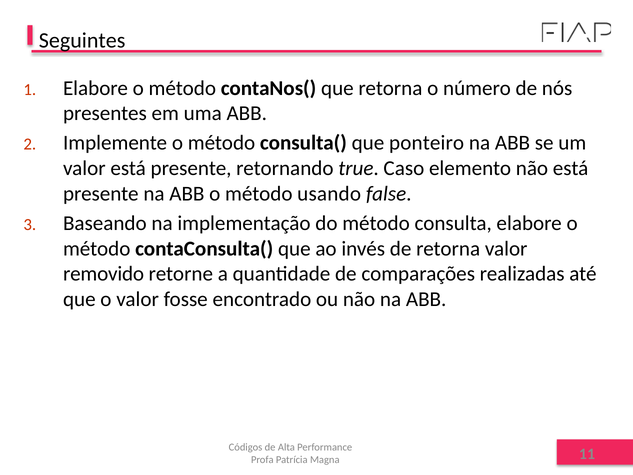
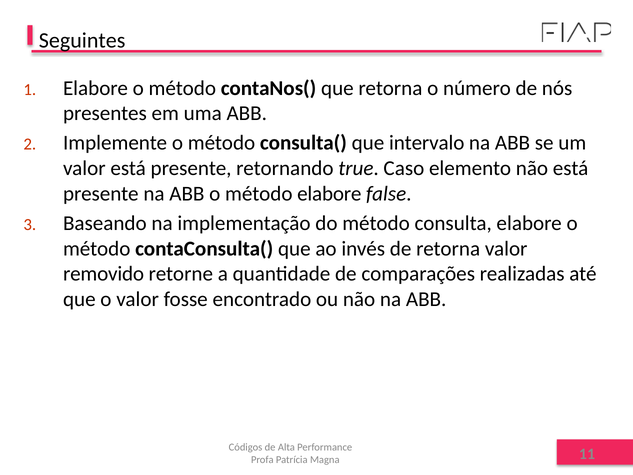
ponteiro: ponteiro -> intervalo (427, 143)
método usando: usando -> elabore (329, 194)
